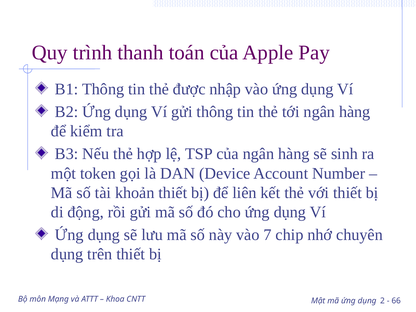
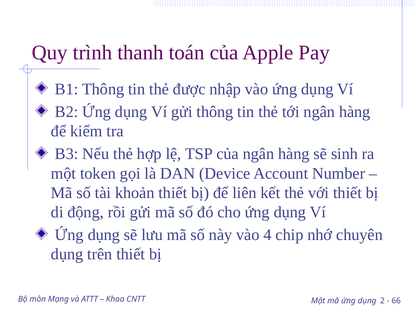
7: 7 -> 4 (268, 235)
